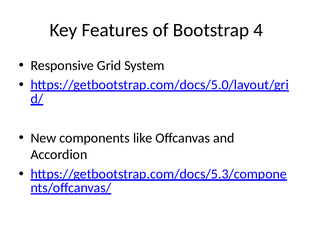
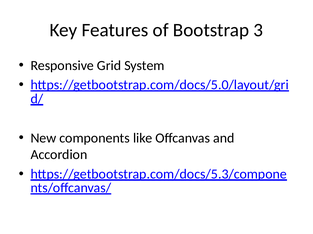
4: 4 -> 3 (258, 30)
